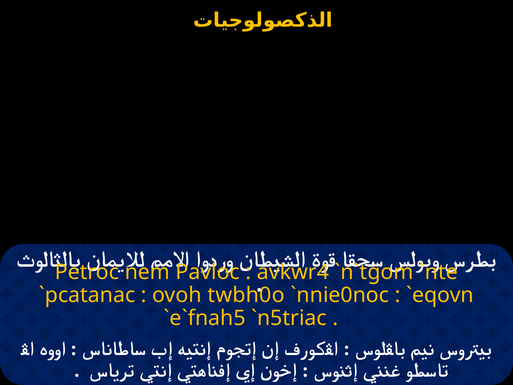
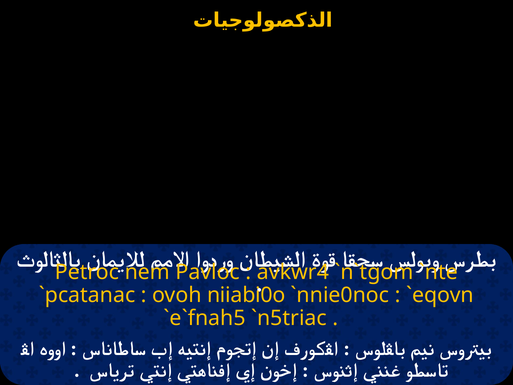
twbh0o: twbh0o -> niiabi0o (246, 295)
